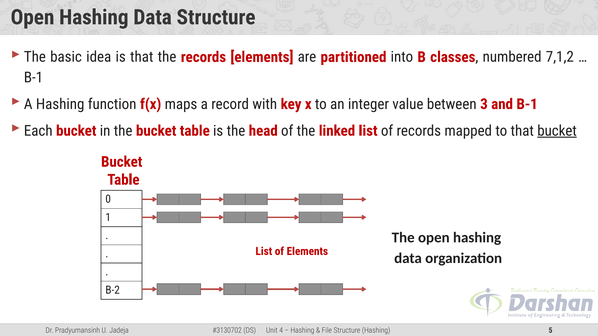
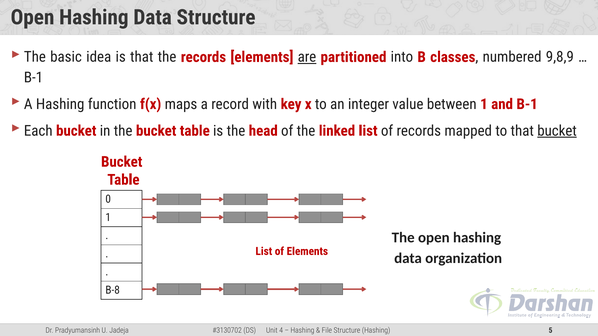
are underline: none -> present (307, 57)
7,1,2: 7,1,2 -> 9,8,9 (560, 57)
between 3: 3 -> 1 (484, 104)
B-2: B-2 -> B-8 (113, 290)
